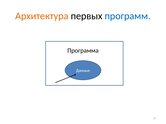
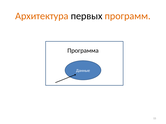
программ colour: blue -> orange (128, 16)
